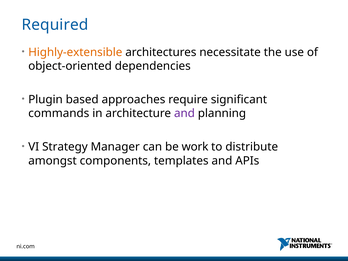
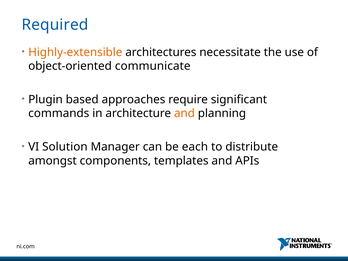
dependencies: dependencies -> communicate (153, 66)
and colour: purple -> orange (184, 113)
Strategy: Strategy -> Solution (65, 147)
work: work -> each (195, 147)
